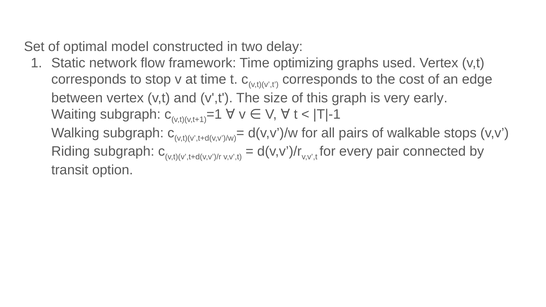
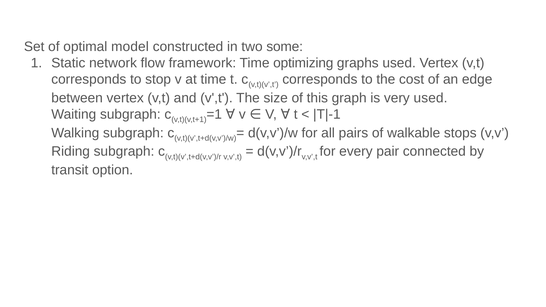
delay: delay -> some (285, 47)
very early: early -> used (431, 98)
